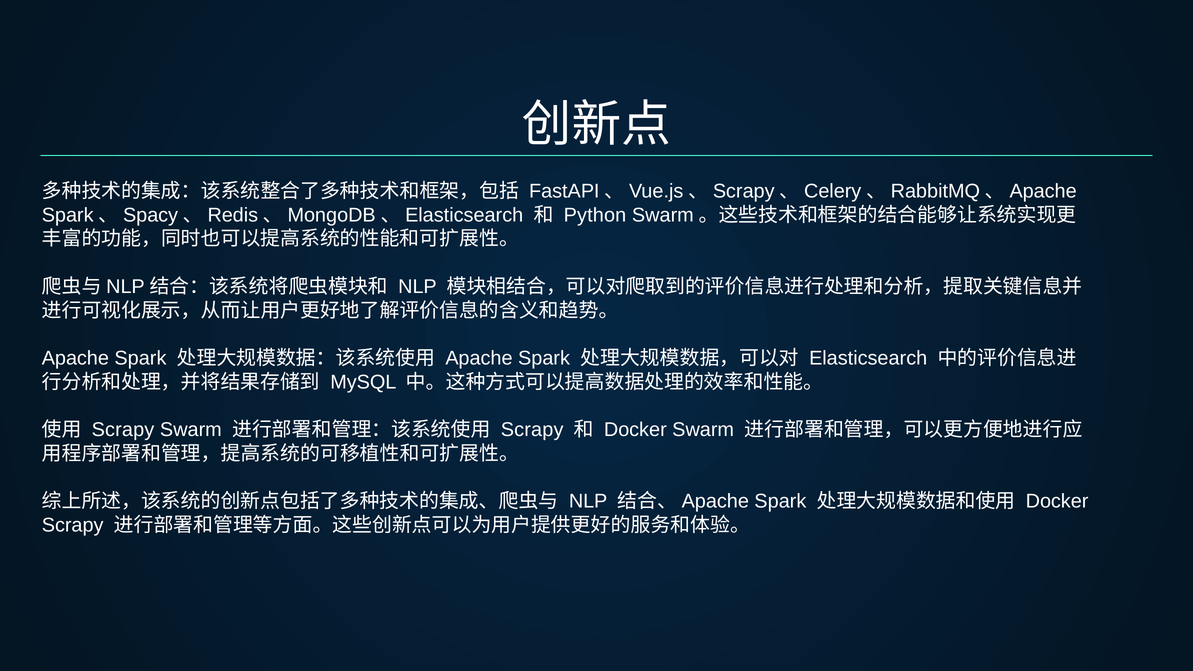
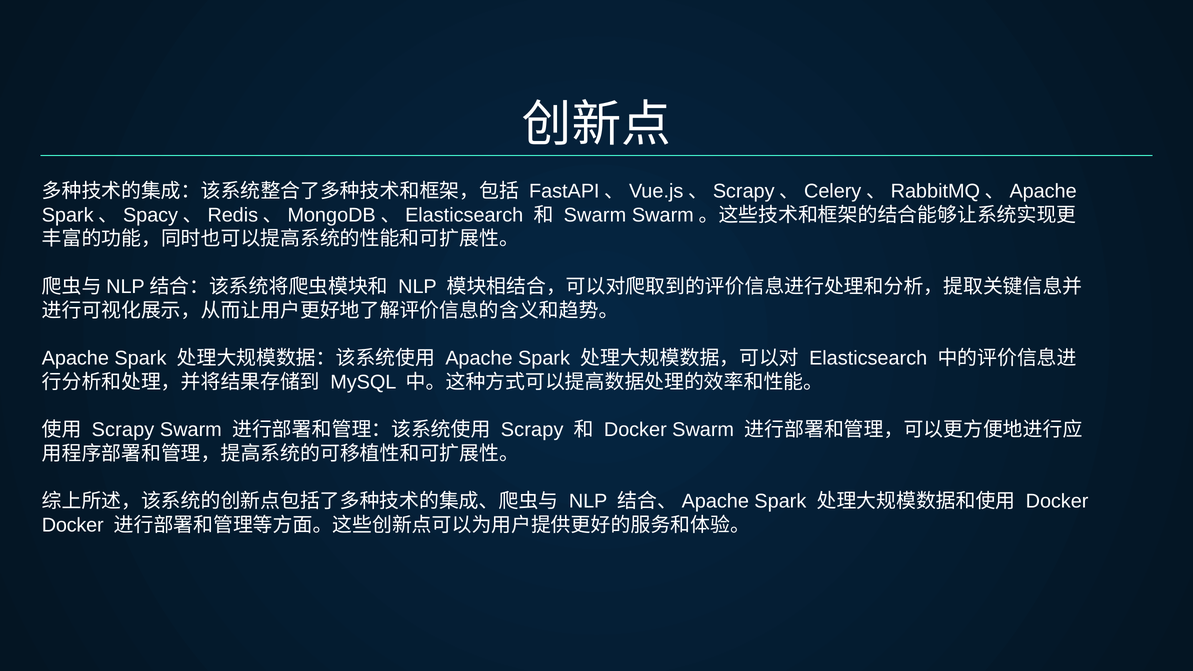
Python: Python -> Swarm (595, 215)
Scrapy: Scrapy -> Docker (73, 525)
